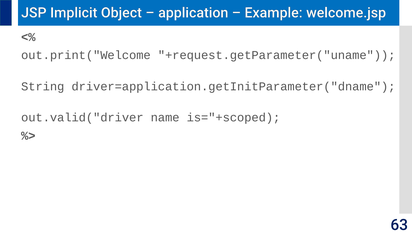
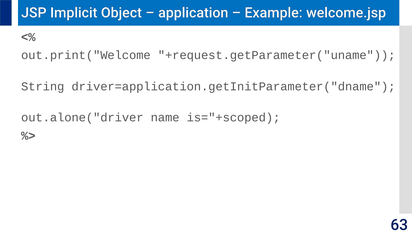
out.valid("driver: out.valid("driver -> out.alone("driver (82, 118)
